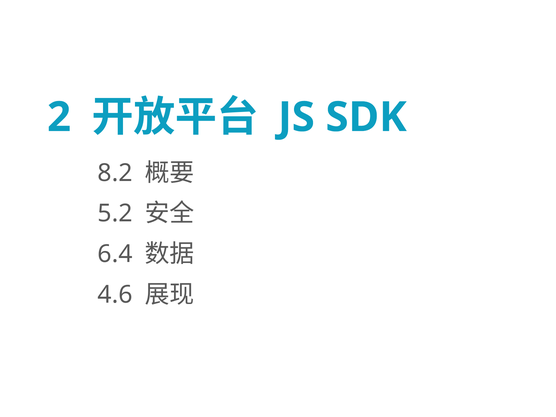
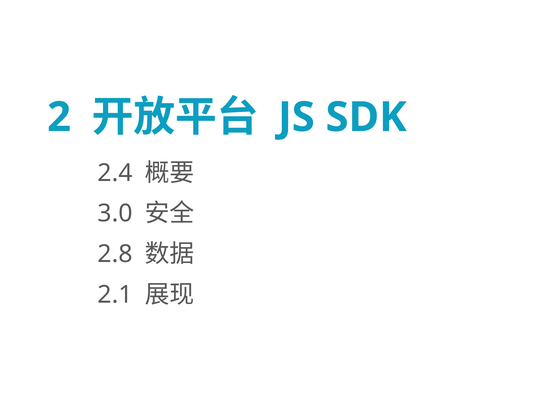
8.2: 8.2 -> 2.4 (115, 173)
5.2: 5.2 -> 3.0 (115, 214)
6.4: 6.4 -> 2.8 (115, 254)
4.6: 4.6 -> 2.1 (115, 295)
